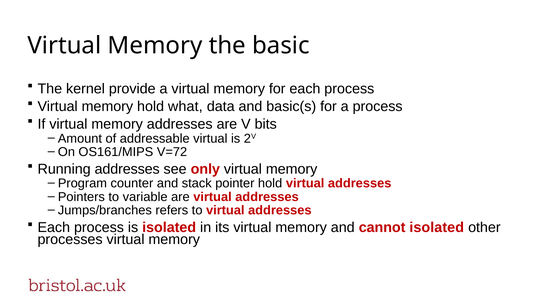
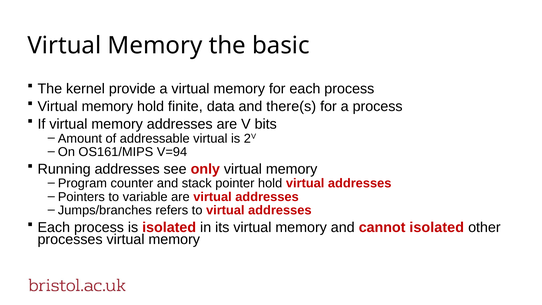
what: what -> finite (185, 106)
basic(s: basic(s -> there(s (291, 106)
V=72: V=72 -> V=94 (172, 152)
